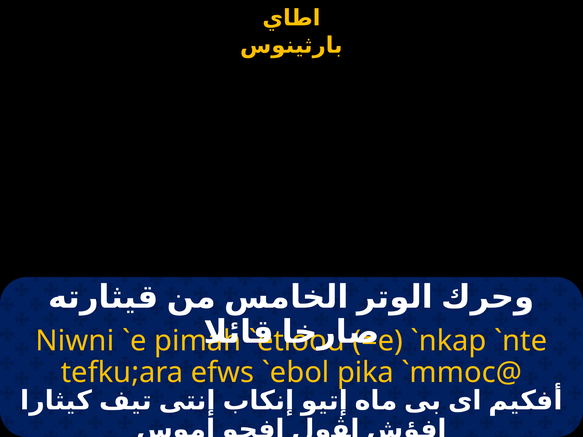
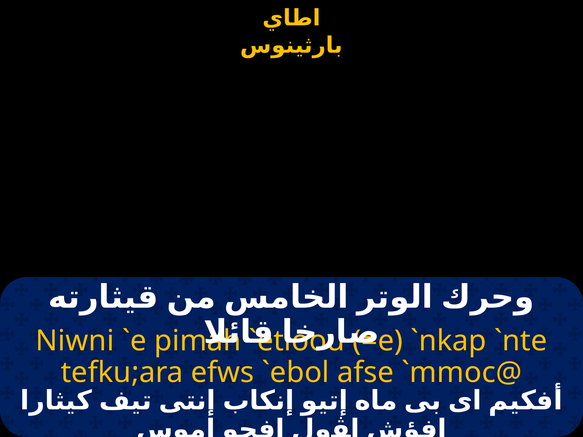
pika: pika -> afse (365, 373)
